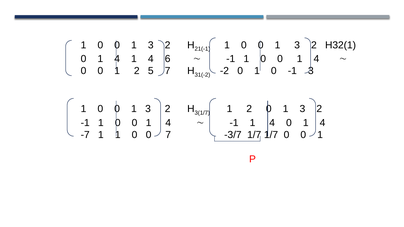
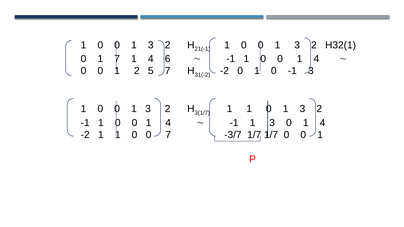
4: 4 -> 7 (117, 59)
2: 2 -> 1 (249, 109)
-1 1 4: 4 -> 3 (272, 123)
-7: -7 -> -2 (85, 135)
